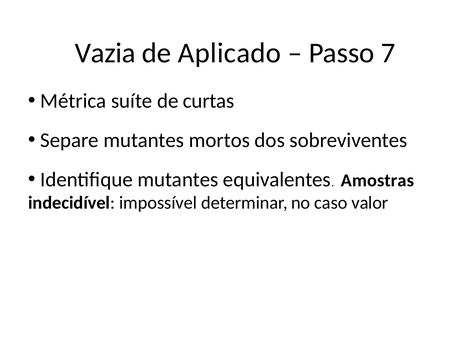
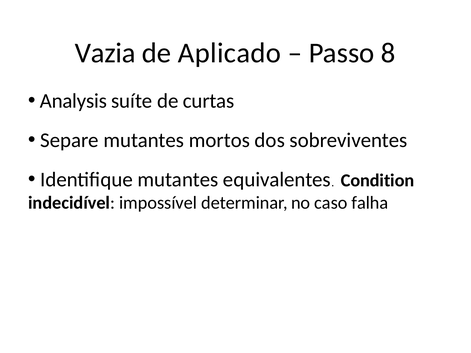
7: 7 -> 8 (388, 53)
Métrica: Métrica -> Analysis (73, 101)
Amostras: Amostras -> Condition (378, 181)
valor: valor -> falha (370, 203)
